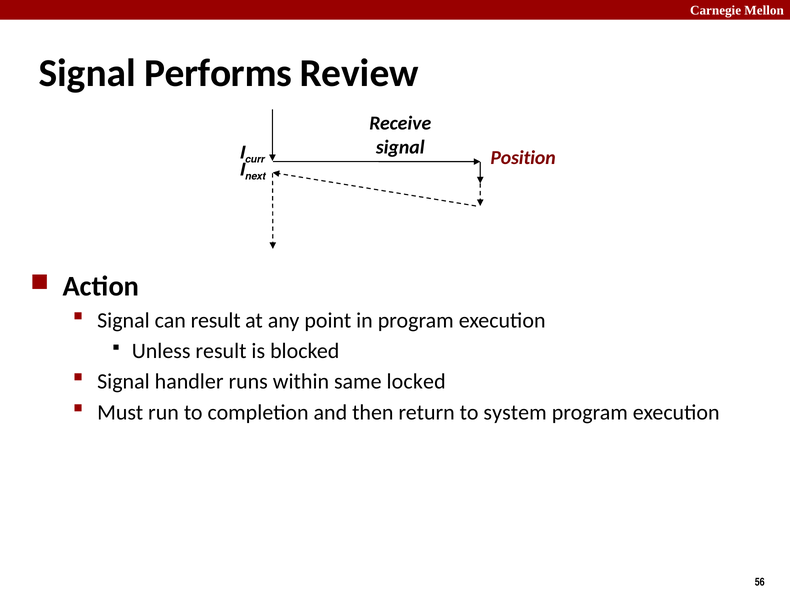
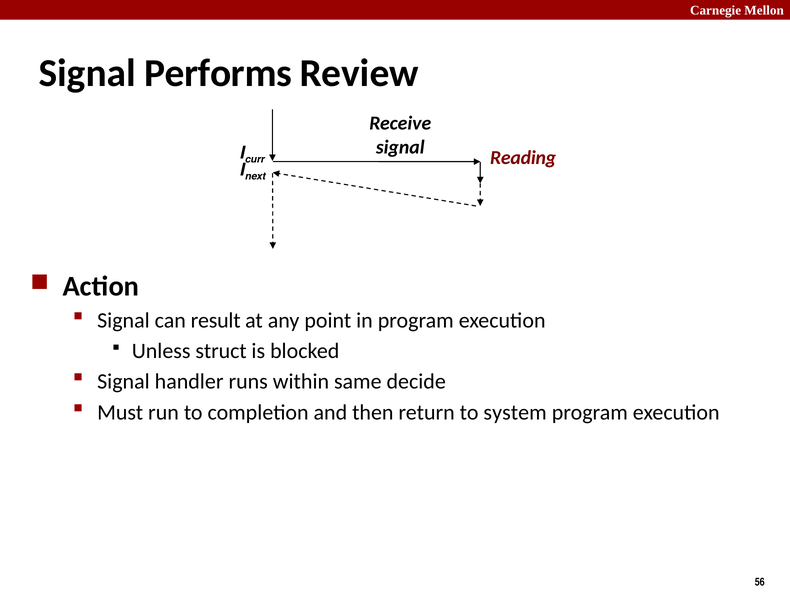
Position: Position -> Reading (523, 158)
Unless result: result -> struct (221, 351)
locked: locked -> decide (416, 382)
